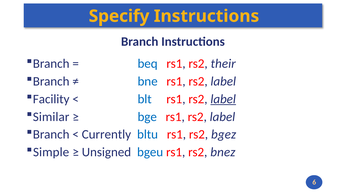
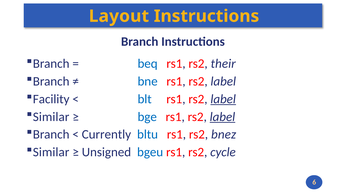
Specify: Specify -> Layout (119, 16)
label underline: none -> present (222, 117)
bgez: bgez -> bnez (224, 135)
Simple: Simple -> Similar (51, 153)
bnez: bnez -> cycle (223, 153)
